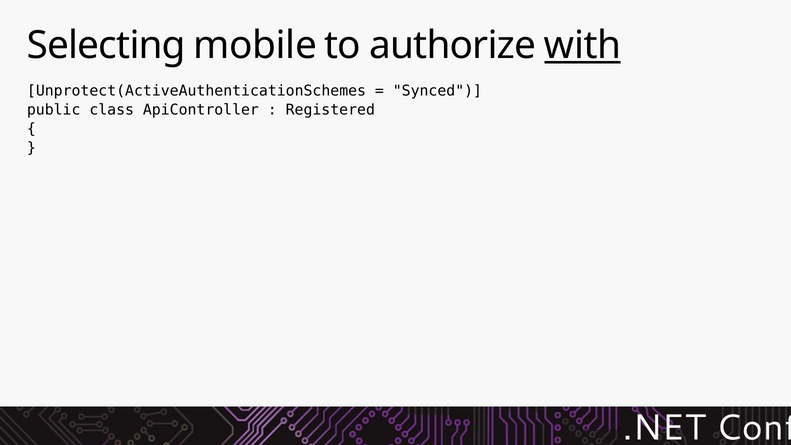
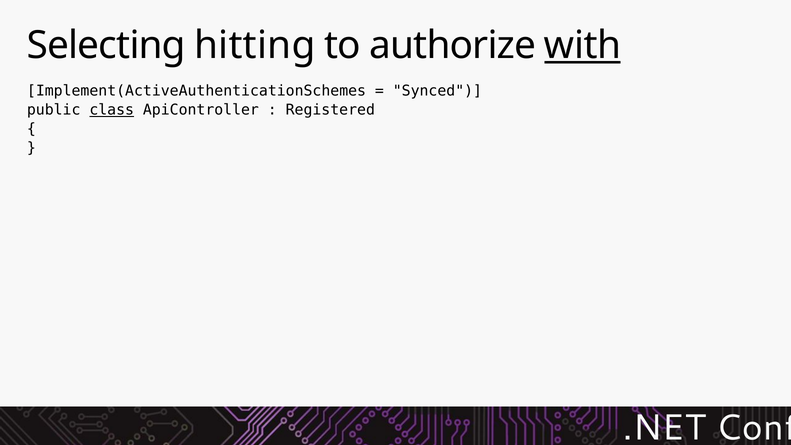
mobile: mobile -> hitting (255, 45)
Unprotect(ActiveAuthenticationSchemes: Unprotect(ActiveAuthenticationSchemes -> Implement(ActiveAuthenticationSchemes (196, 91)
class underline: none -> present (112, 110)
